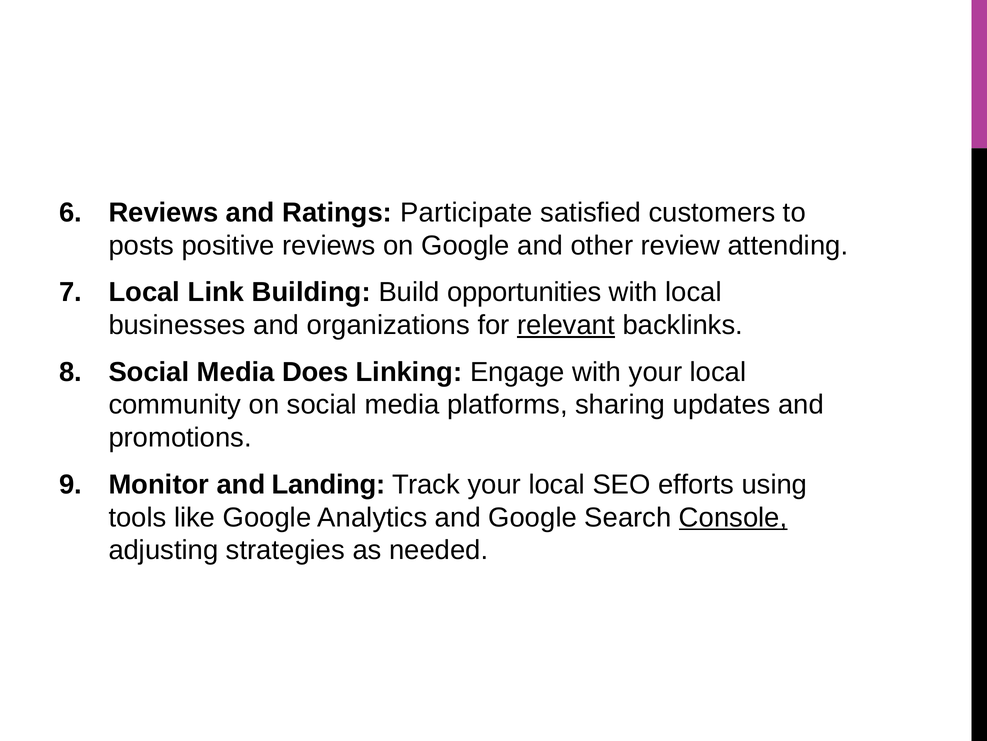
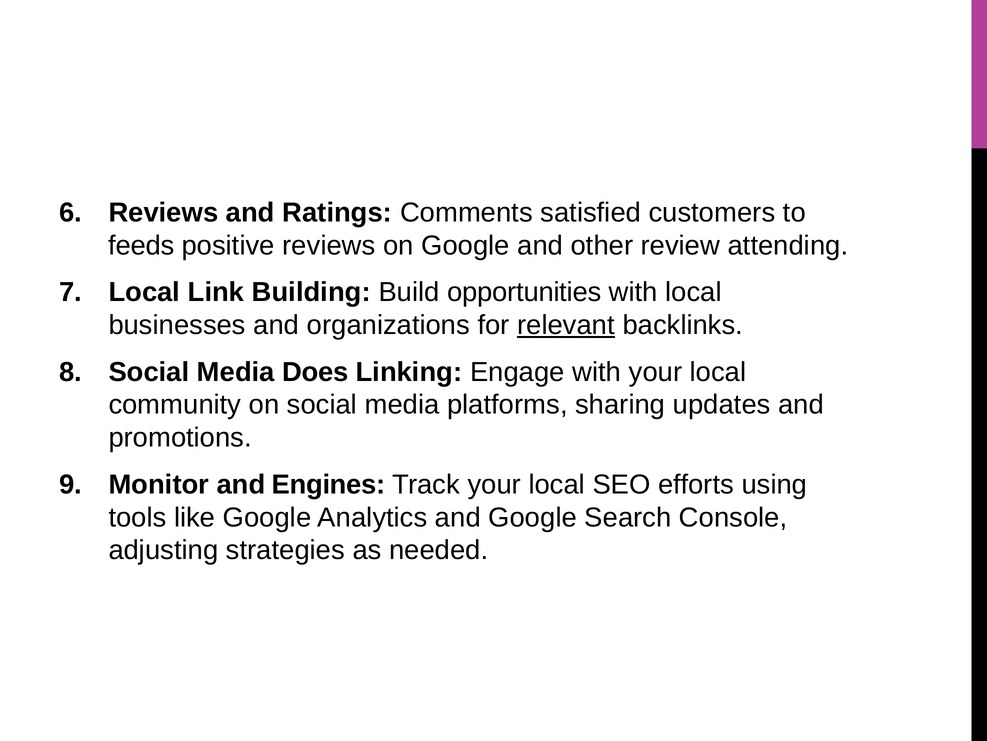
Participate: Participate -> Comments (466, 212)
posts: posts -> feeds (141, 245)
Landing: Landing -> Engines (329, 484)
Console underline: present -> none (733, 517)
